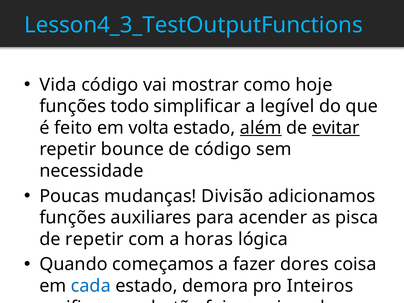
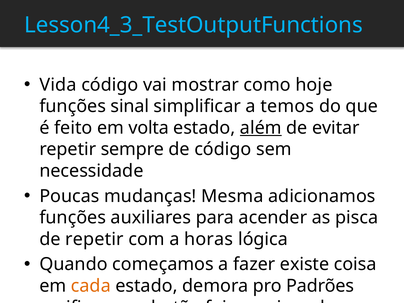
todo: todo -> sinal (130, 106)
legível: legível -> temos (287, 106)
evitar underline: present -> none (336, 128)
bounce: bounce -> sempre (132, 149)
Divisão: Divisão -> Mesma (232, 196)
dores: dores -> existe (305, 264)
cada colour: blue -> orange (91, 286)
Inteiros: Inteiros -> Padrões (320, 286)
